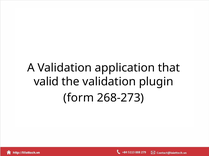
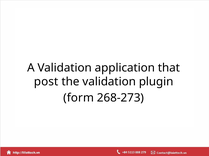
valid: valid -> post (46, 82)
